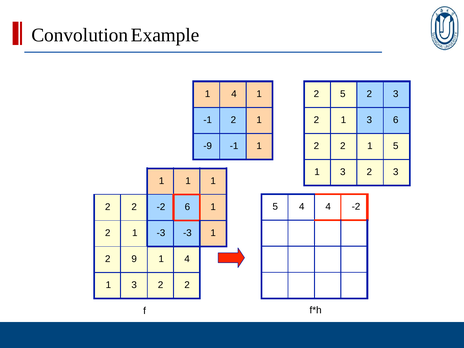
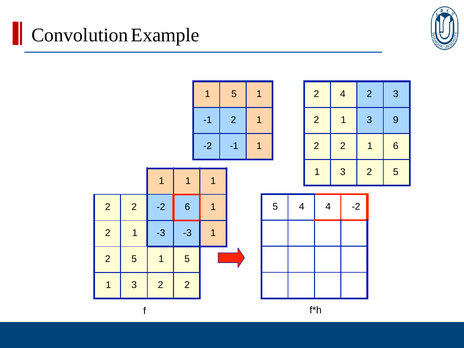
4: 4 -> 5 (234, 94)
2 5: 5 -> 4 (343, 94)
3 6: 6 -> 9 (396, 120)
-9: -9 -> -2 (208, 146)
1 5: 5 -> 6 (396, 146)
1 3 2 3: 3 -> 5 (396, 172)
9: 9 -> 5 (134, 259)
4: 4 -> 5 (187, 259)
